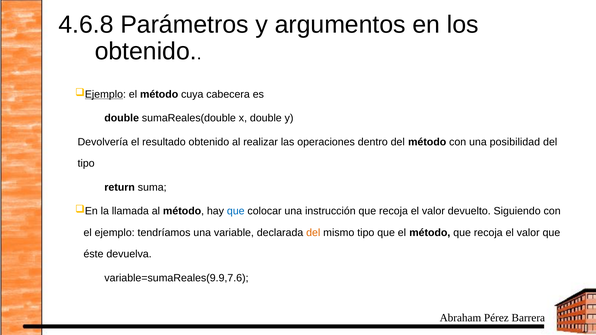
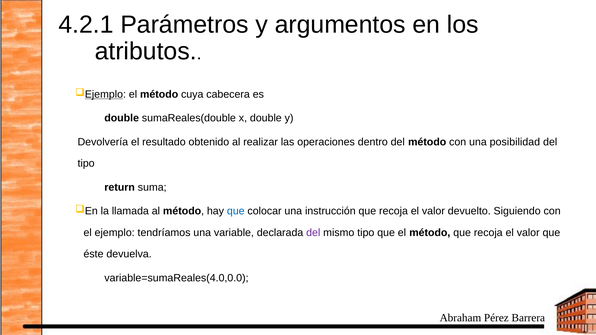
4.6.8: 4.6.8 -> 4.2.1 (86, 25)
obtenido: obtenido -> atributos (146, 51)
del colour: orange -> purple (313, 233)
variable=sumaReales(9.9,7.6: variable=sumaReales(9.9,7.6 -> variable=sumaReales(4.0,0.0 (176, 278)
